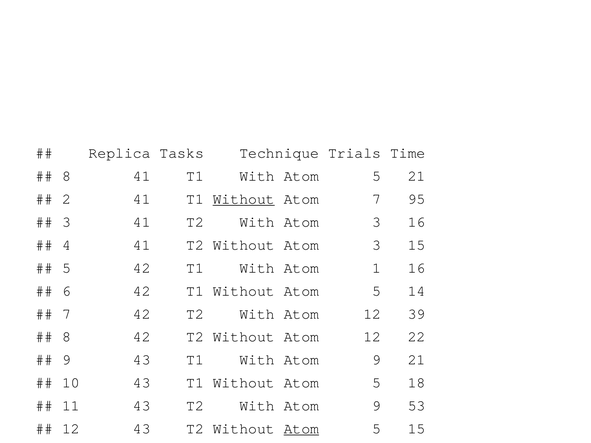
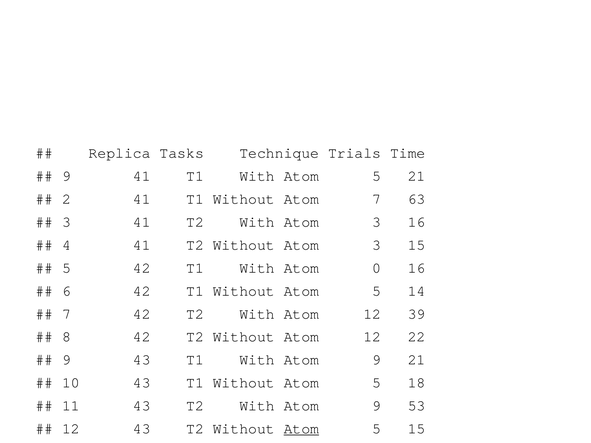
8: 8 -> 9 (66, 176)
Without underline: present -> none (244, 199)
95: 95 -> 63 (417, 199)
1: 1 -> 0 (377, 268)
